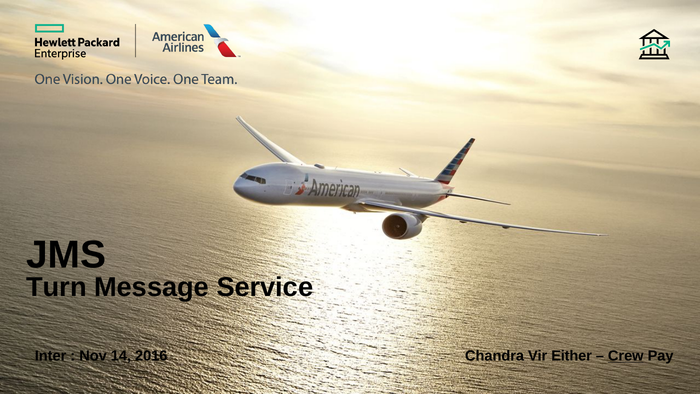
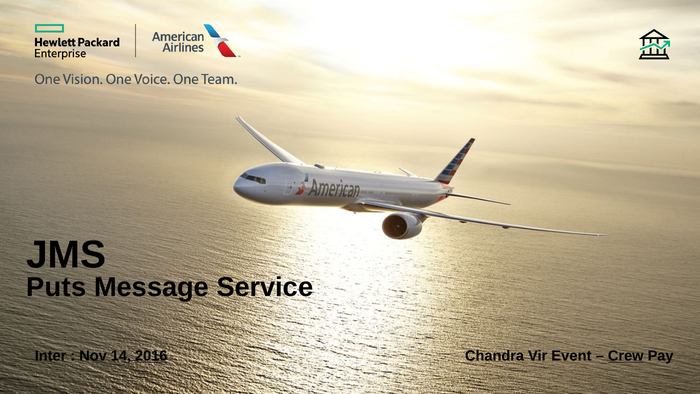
Turn: Turn -> Puts (56, 287)
2016 underline: none -> present (151, 356)
Either: Either -> Event (571, 356)
